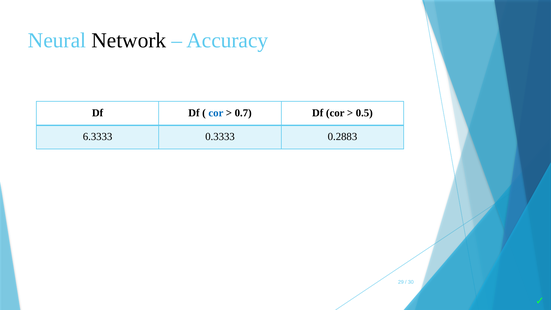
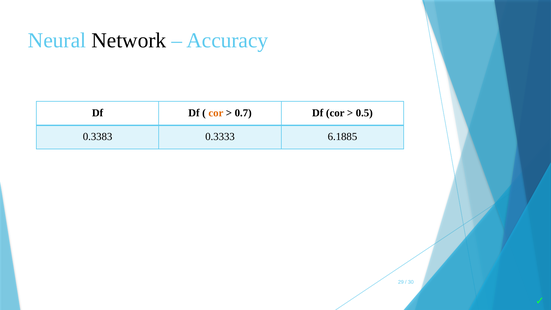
cor colour: blue -> orange (216, 113)
6.3333: 6.3333 -> 0.3383 (98, 137)
0.2883: 0.2883 -> 6.1885 (342, 137)
